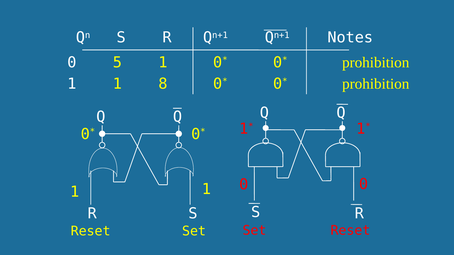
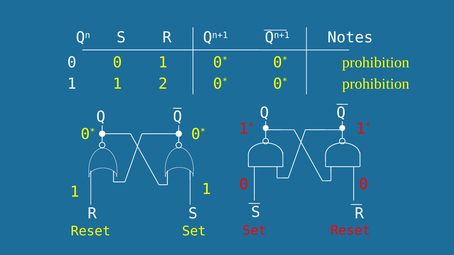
5: 5 -> 0 (117, 63)
8: 8 -> 2 (163, 84)
